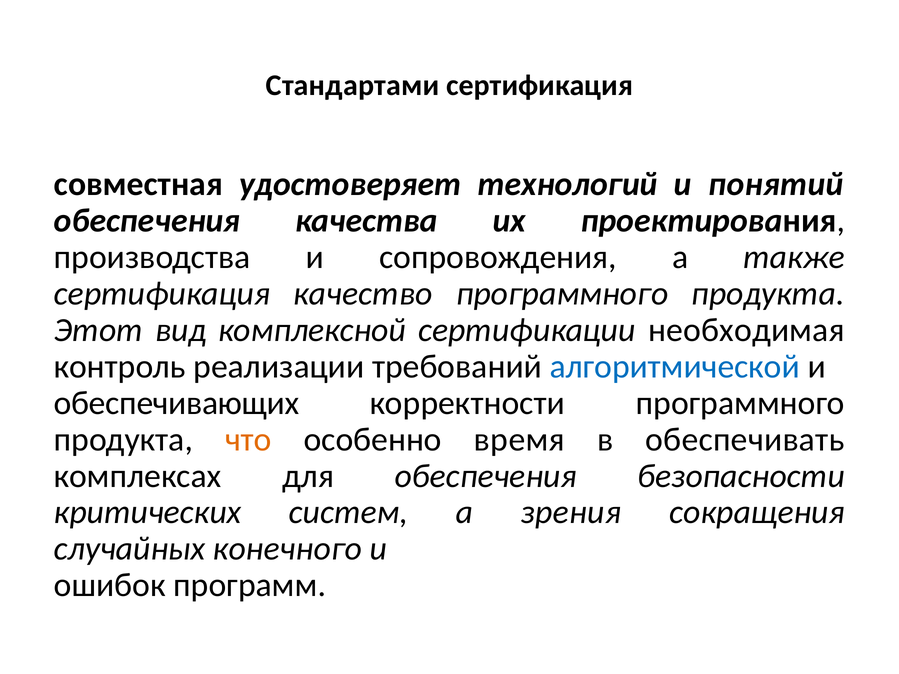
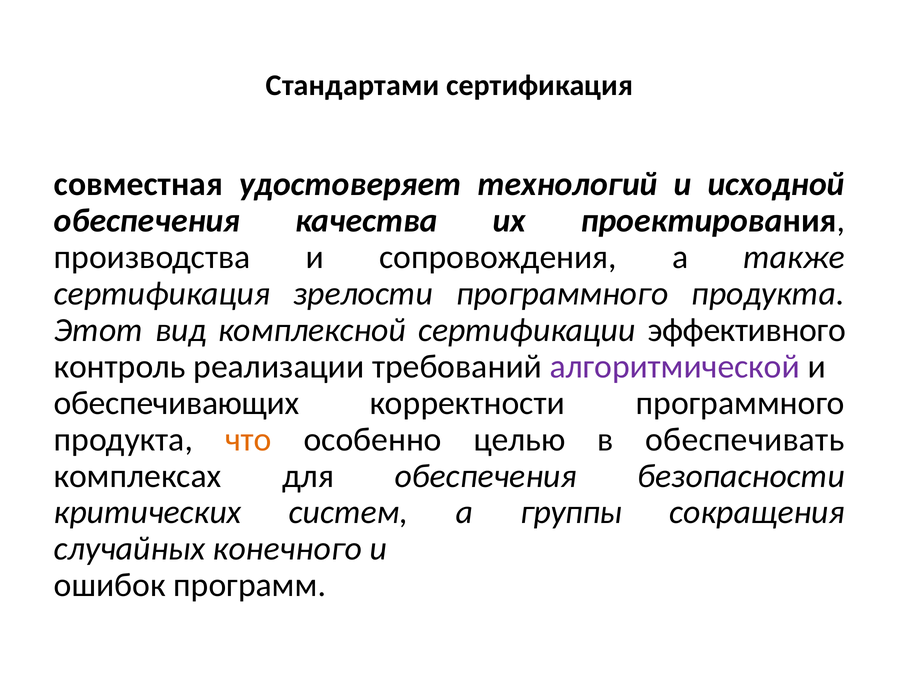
понятий: понятий -> исходной (776, 184)
качество: качество -> зрелости (363, 294)
необходимая: необходимая -> эффективного (747, 330)
алгоритмической colour: blue -> purple (675, 367)
время: время -> целью (520, 440)
зрения: зрения -> группы (571, 513)
